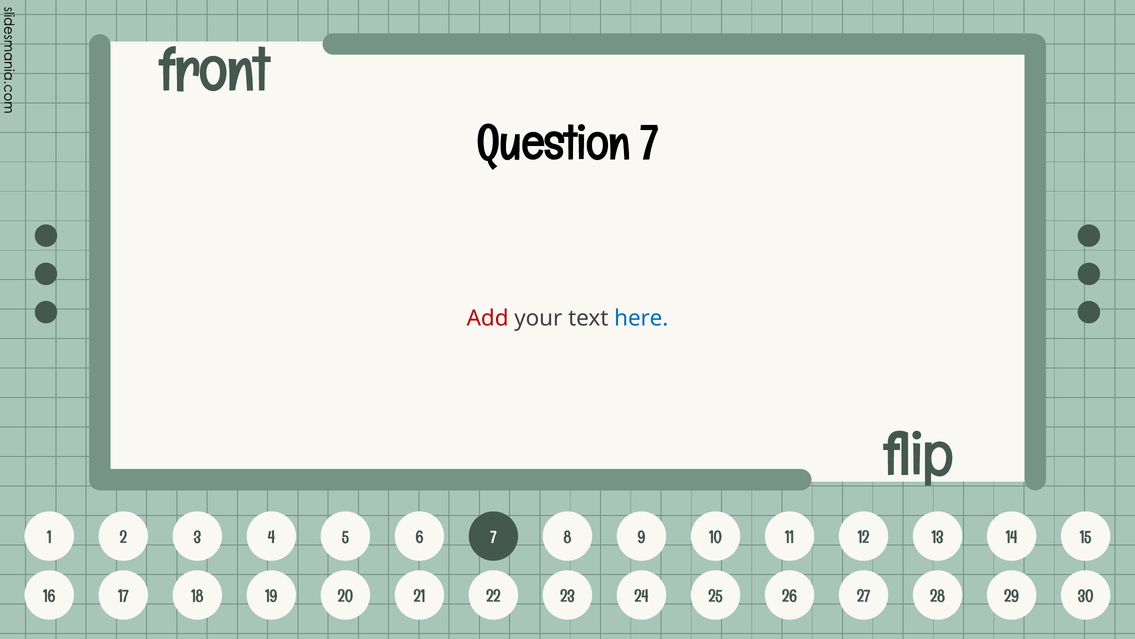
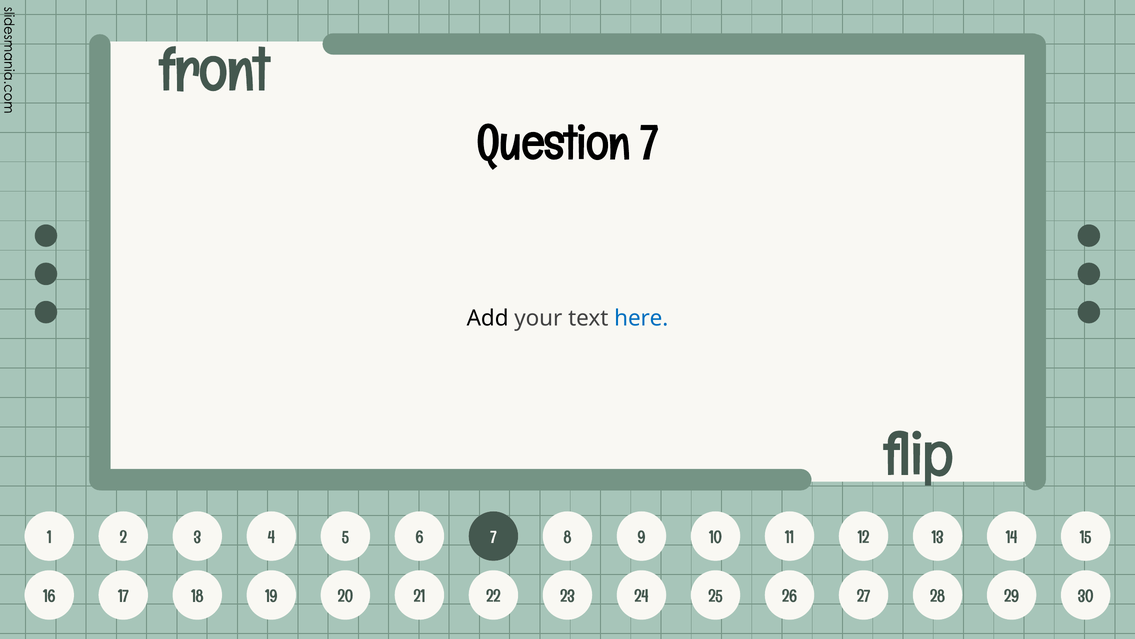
Add colour: red -> black (488, 318)
